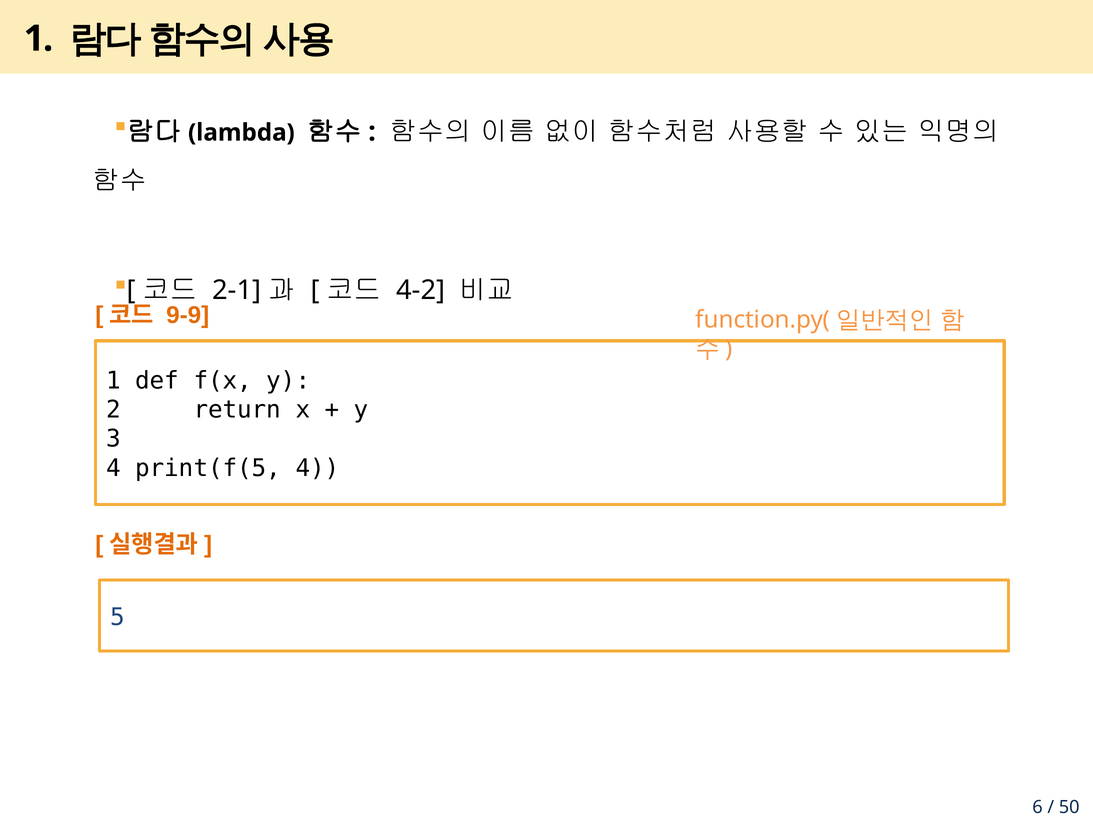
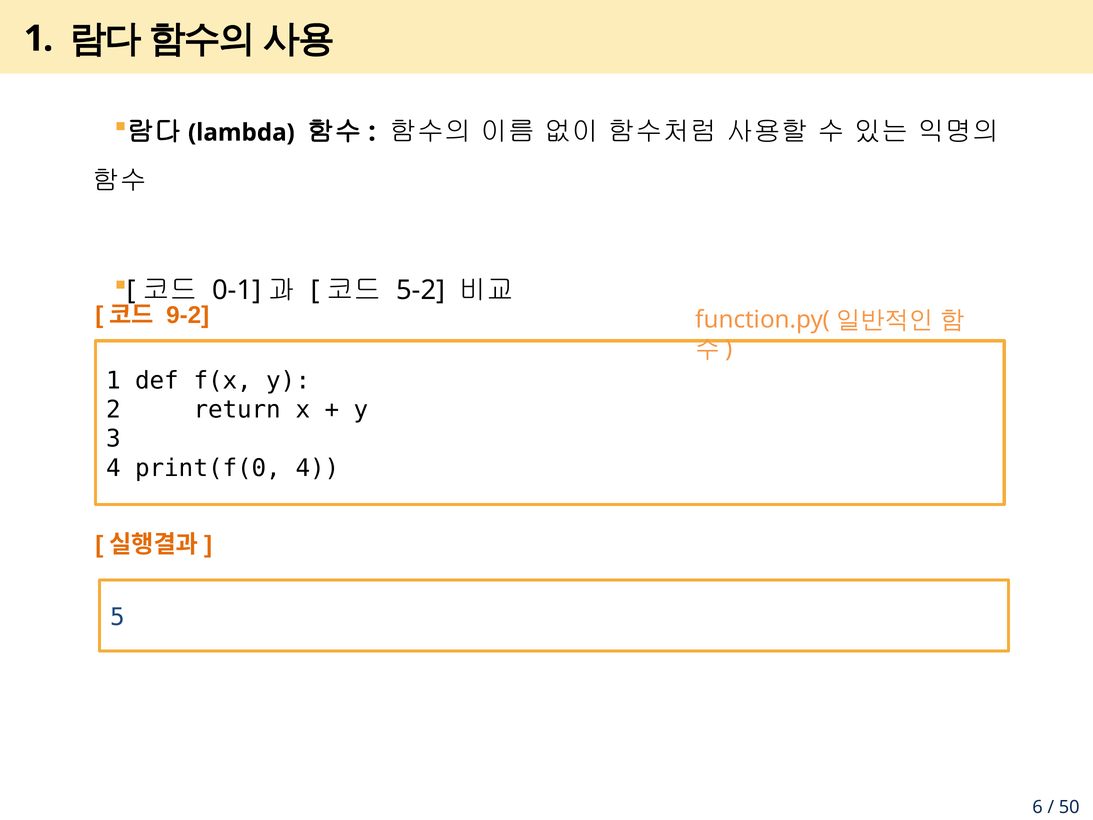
2-1: 2-1 -> 0-1 (237, 290)
4-2: 4-2 -> 5-2 (421, 290)
9-9: 9-9 -> 9-2 (188, 315)
print(f(5: print(f(5 -> print(f(0 (208, 468)
